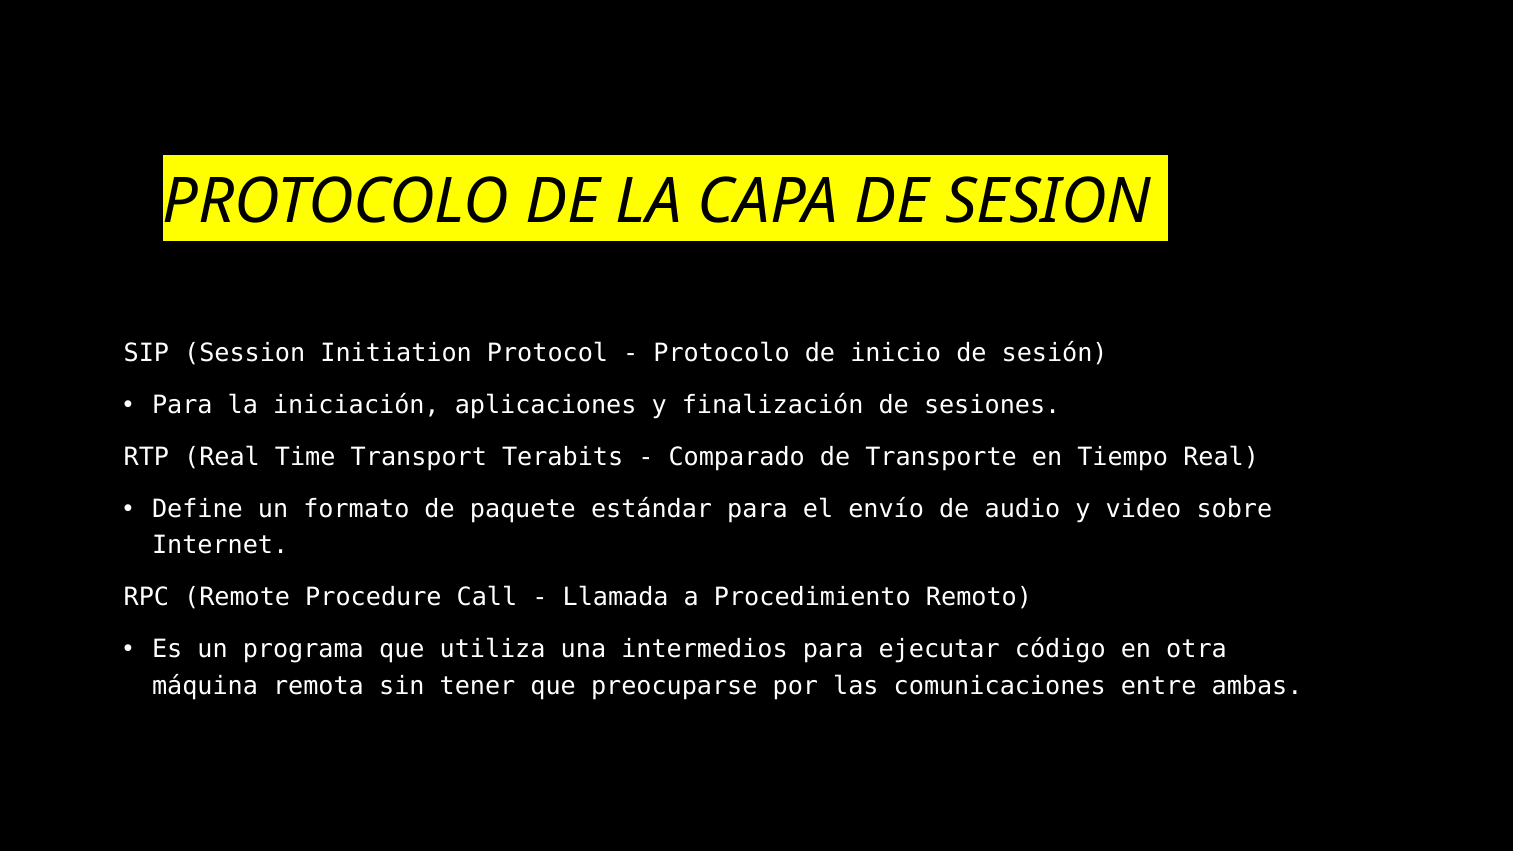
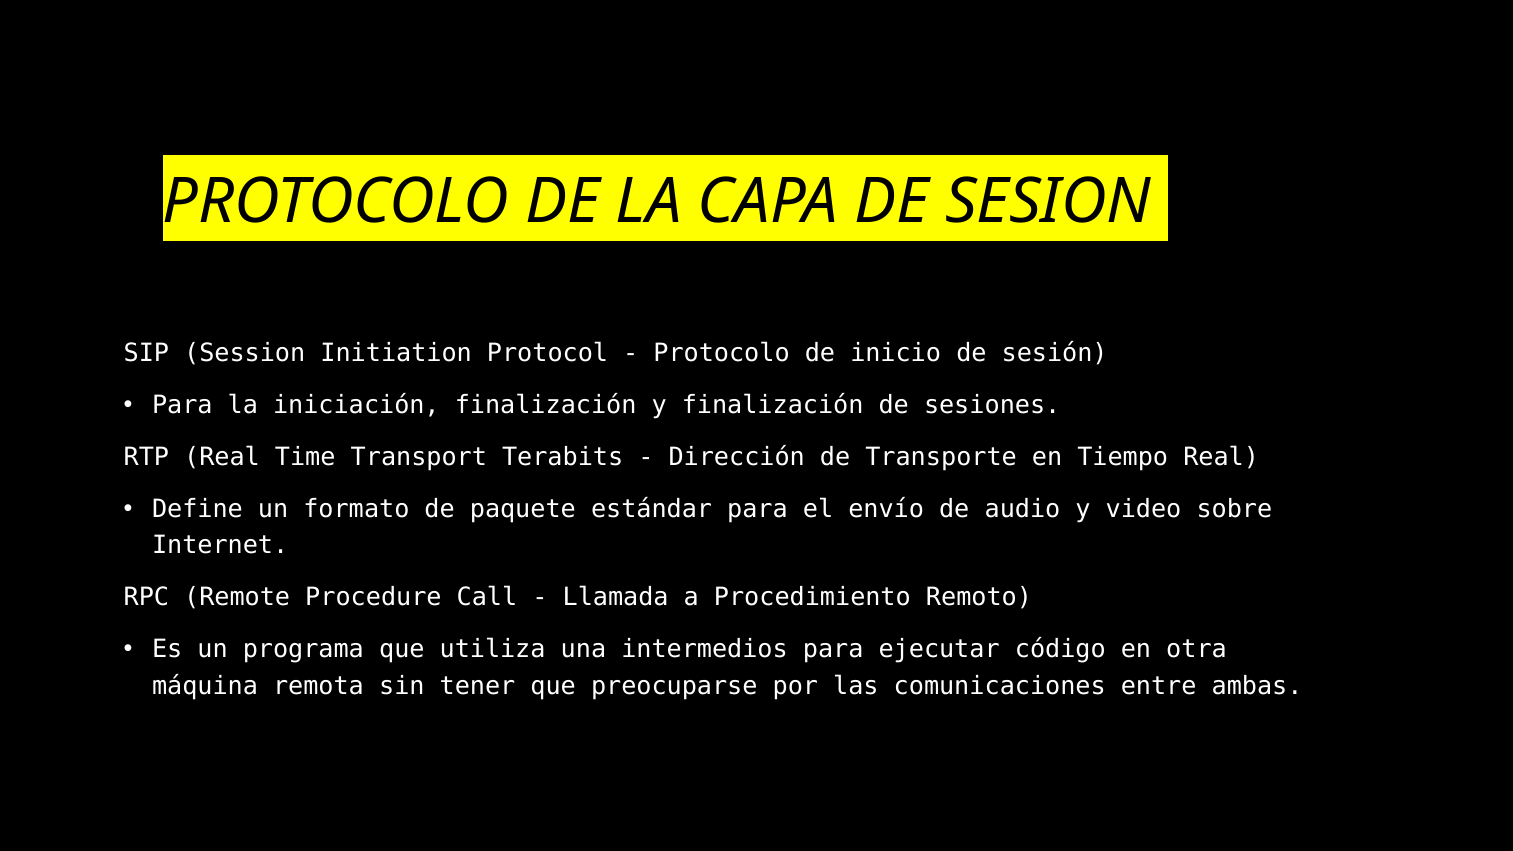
iniciación aplicaciones: aplicaciones -> finalización (546, 405)
Comparado: Comparado -> Dirección (737, 457)
